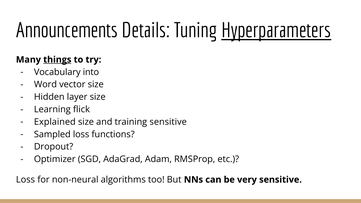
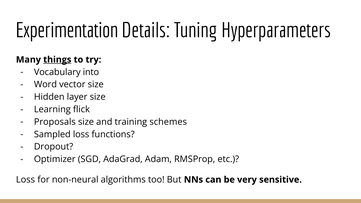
Announcements: Announcements -> Experimentation (67, 31)
Hyperparameters underline: present -> none (276, 31)
Explained: Explained -> Proposals (55, 122)
training sensitive: sensitive -> schemes (168, 122)
